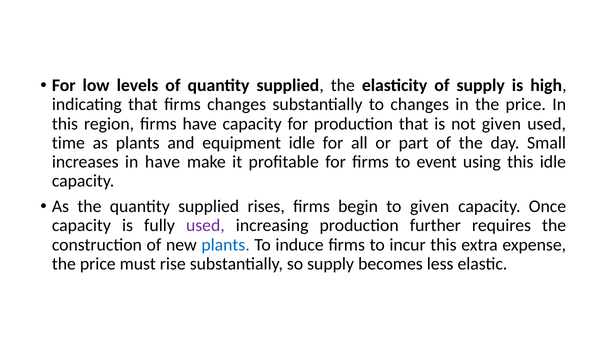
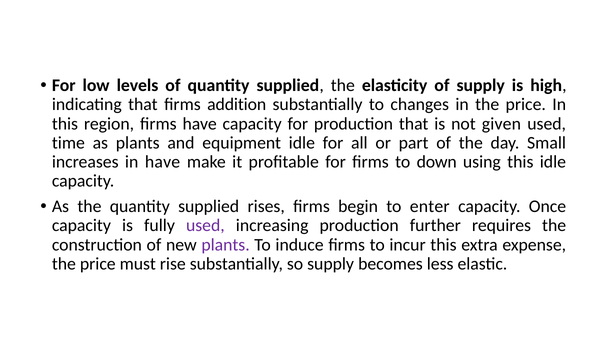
firms changes: changes -> addition (237, 105)
event: event -> down (437, 162)
to given: given -> enter (430, 206)
plants colour: blue -> purple (226, 245)
